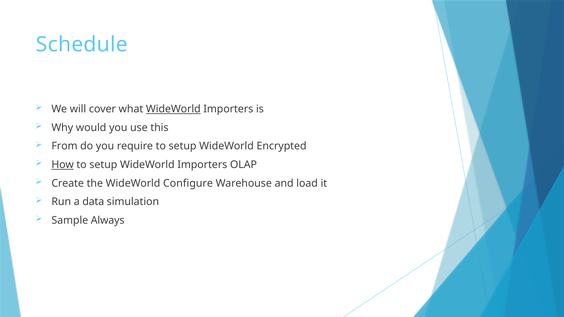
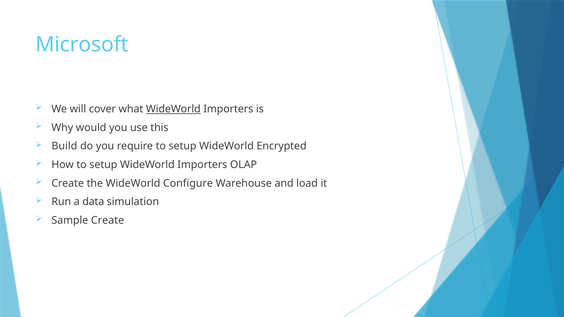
Schedule: Schedule -> Microsoft (82, 44)
From: From -> Build (64, 146)
How underline: present -> none (63, 165)
Sample Always: Always -> Create (108, 221)
